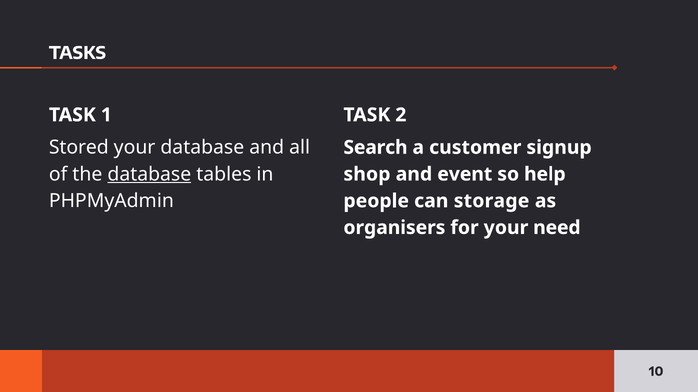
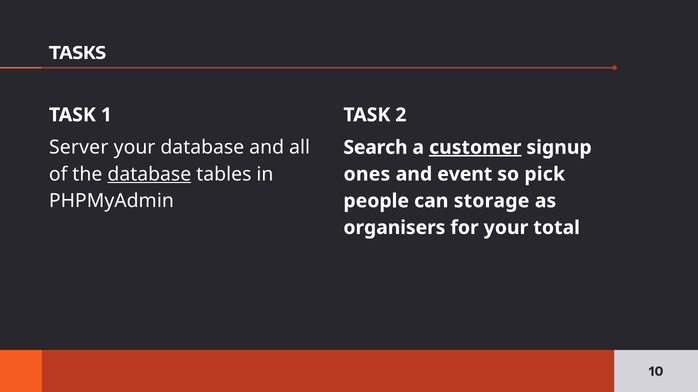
Stored: Stored -> Server (79, 148)
customer underline: none -> present (475, 148)
shop: shop -> ones (367, 174)
help: help -> pick (545, 174)
need: need -> total (557, 228)
